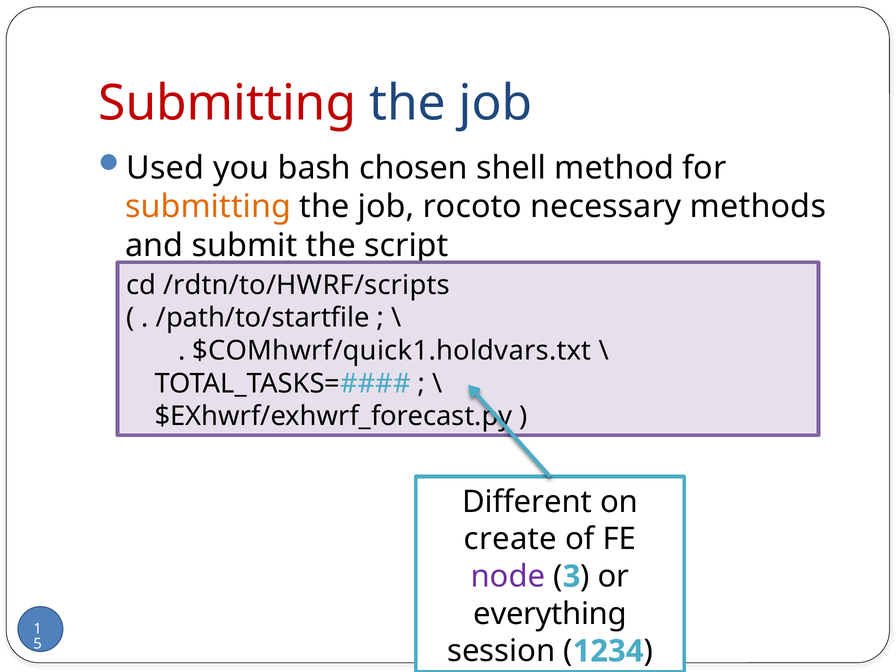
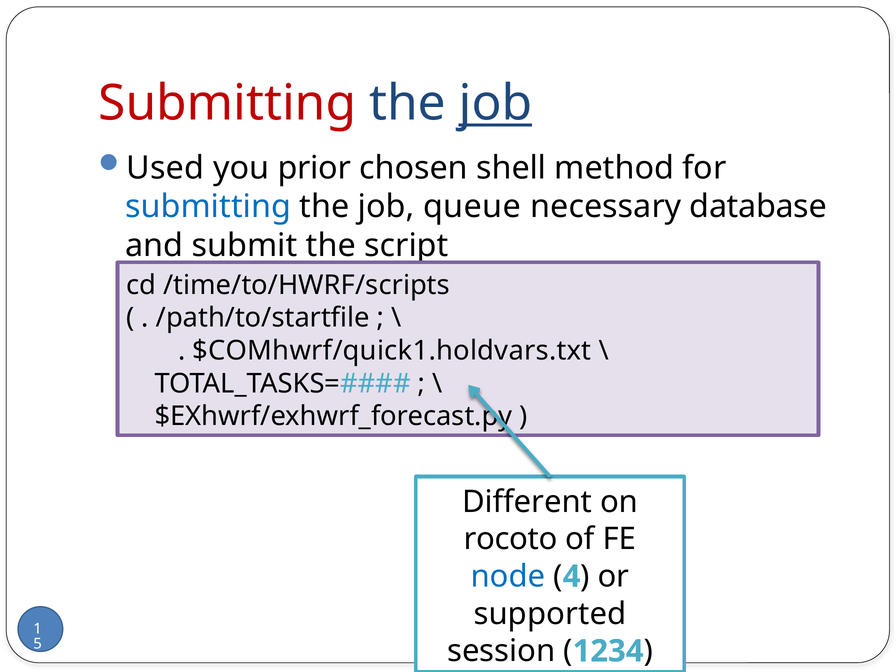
job underline: none -> present (495, 104)
bash: bash -> prior (314, 168)
submitting colour: orange -> blue (208, 207)
rocoto: rocoto -> queue (472, 207)
methods: methods -> database (758, 207)
/rdtn/to/HWRF/scripts: /rdtn/to/HWRF/scripts -> /time/to/HWRF/scripts (307, 285)
create: create -> rocoto (511, 539)
node colour: purple -> blue (508, 577)
3: 3 -> 4 (572, 577)
everything: everything -> supported (550, 614)
